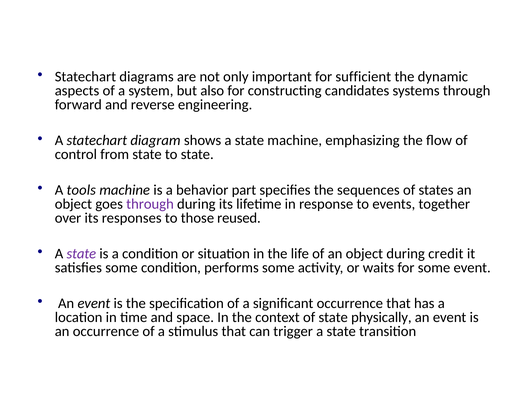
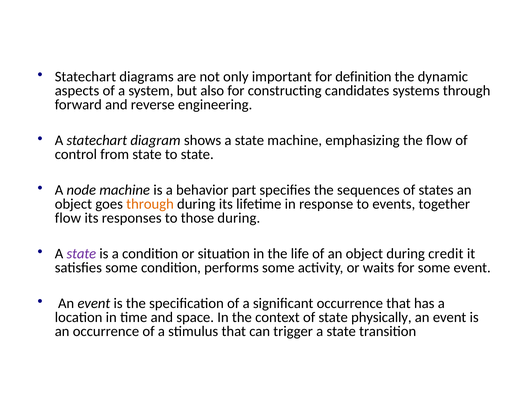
sufficient: sufficient -> definition (363, 76)
tools: tools -> node (81, 190)
through colour: purple -> orange (150, 204)
over: over -> flow (68, 218)
those reused: reused -> during (239, 218)
